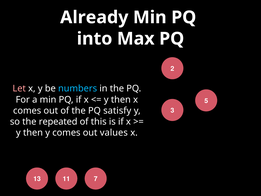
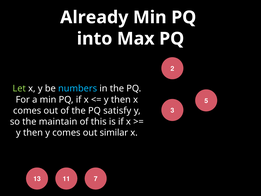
Let colour: pink -> light green (19, 88)
repeated: repeated -> maintain (58, 121)
values: values -> similar (114, 132)
